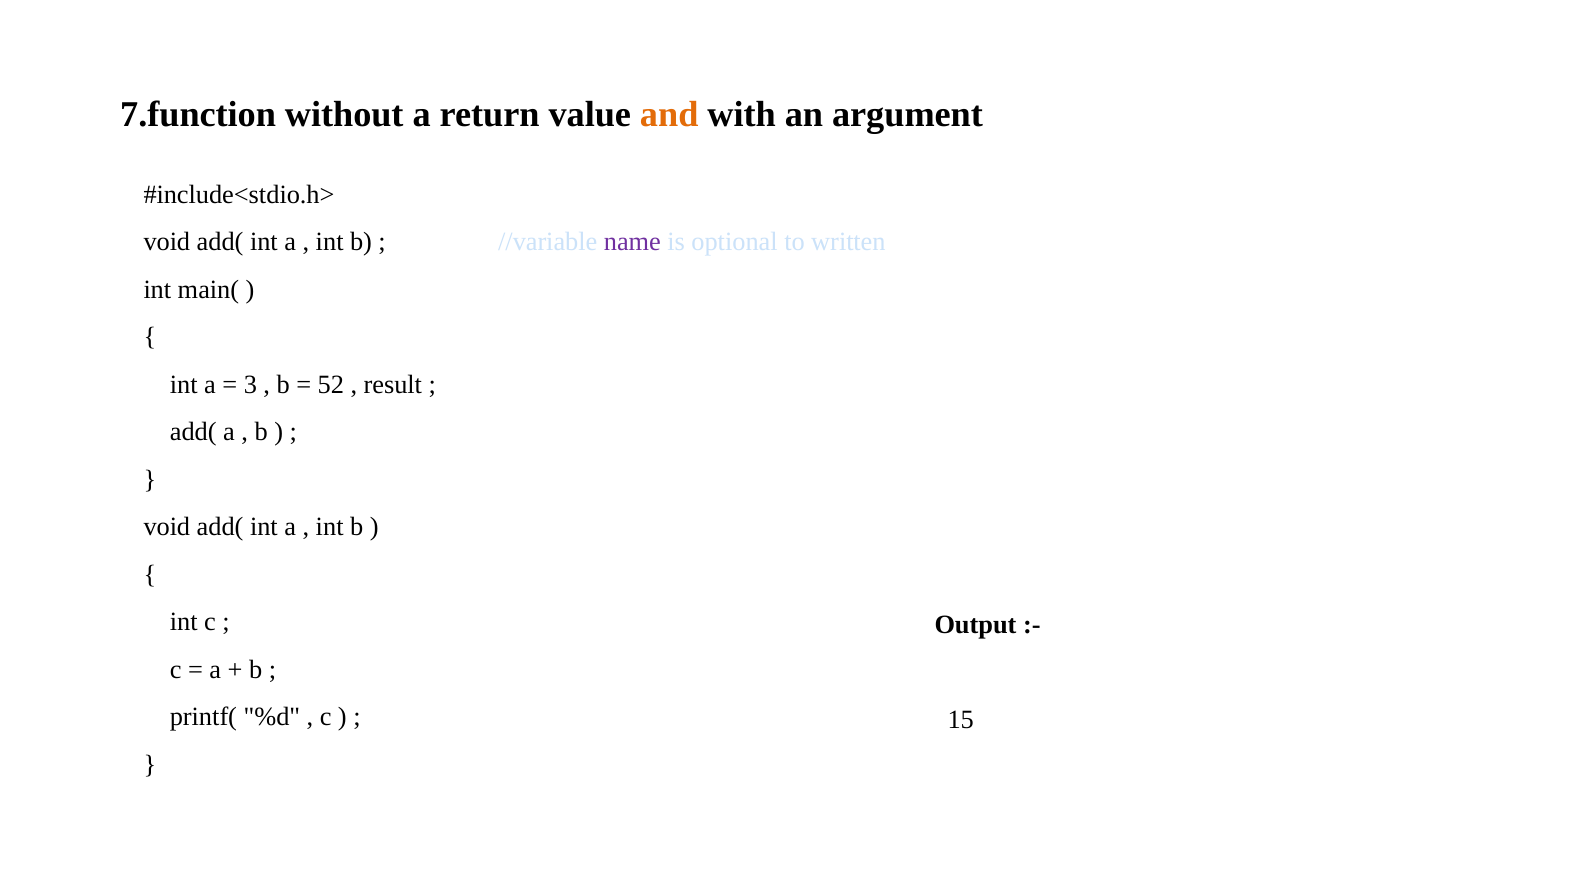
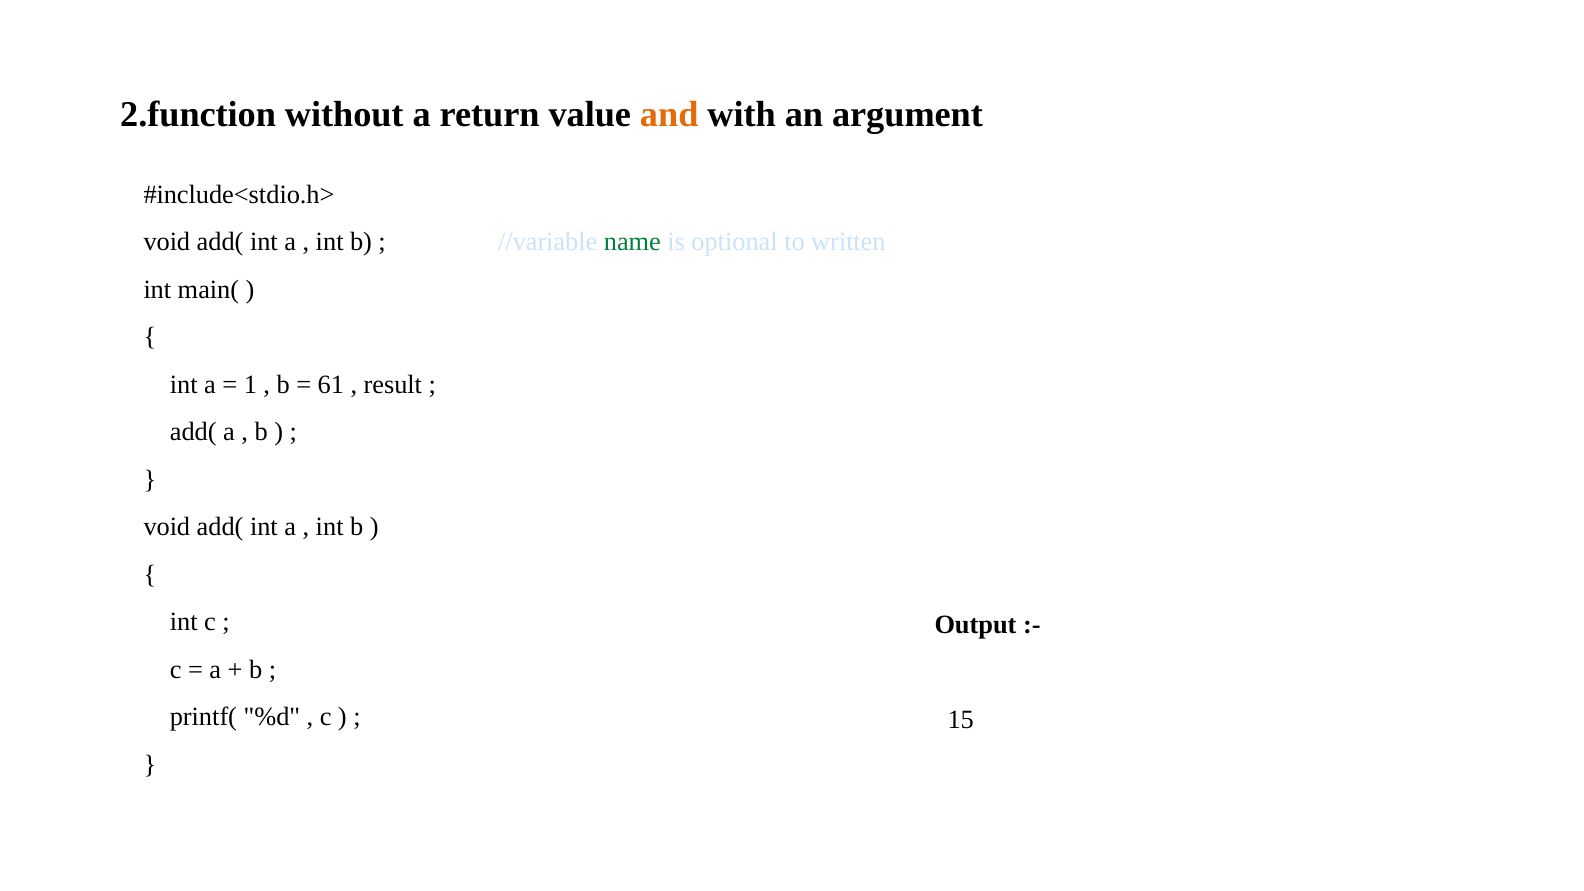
7.function: 7.function -> 2.function (198, 115)
name colour: purple -> green (632, 242)
3: 3 -> 1 (250, 385)
52: 52 -> 61 (331, 385)
